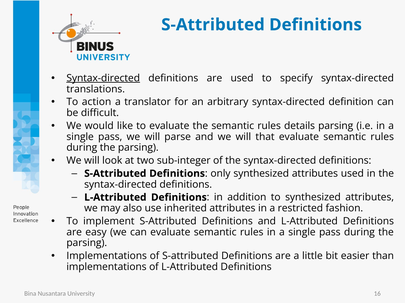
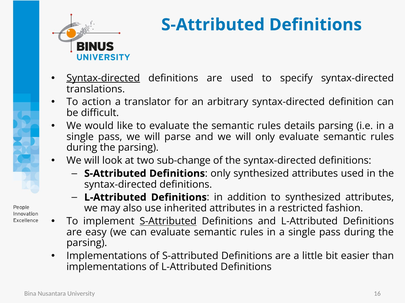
will that: that -> only (265, 137)
sub-integer: sub-integer -> sub-change (184, 161)
S-Attributed underline: none -> present (168, 222)
